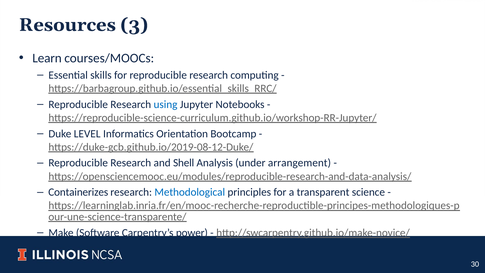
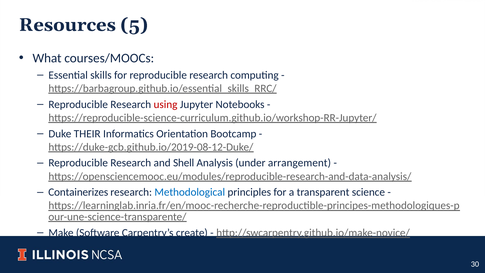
3: 3 -> 5 (134, 25)
Learn: Learn -> What (47, 58)
using colour: blue -> red (166, 104)
LEVEL: LEVEL -> THEIR (87, 134)
power: power -> create (192, 233)
